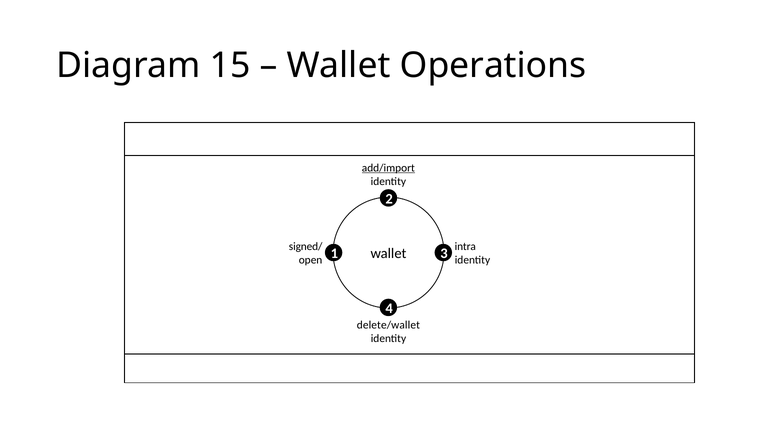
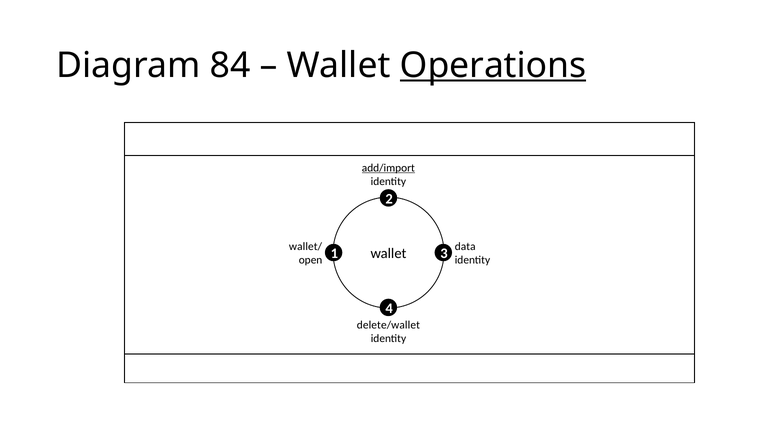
15: 15 -> 84 (230, 65)
Operations underline: none -> present (493, 65)
intra: intra -> data (465, 246)
signed/: signed/ -> wallet/ (306, 246)
